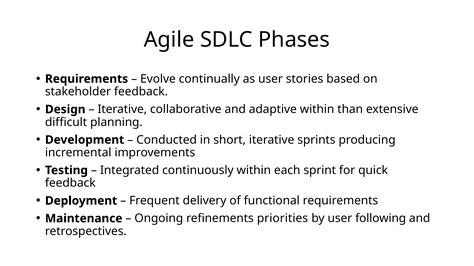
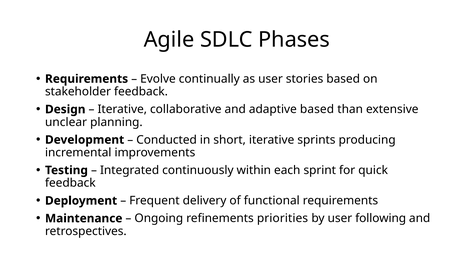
adaptive within: within -> based (317, 110)
difficult: difficult -> unclear (66, 122)
